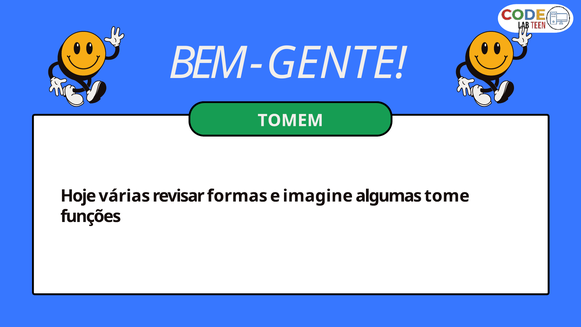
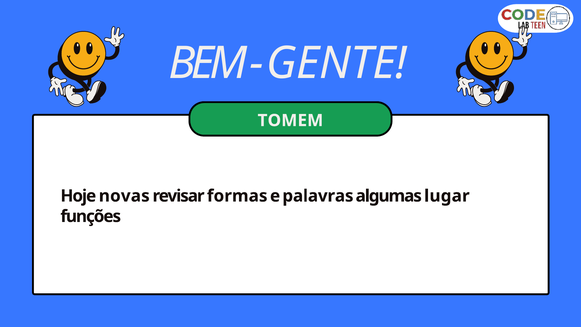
várias: várias -> novas (124, 196)
imagine: imagine -> palavras (318, 196)
tome: tome -> lugar (447, 196)
